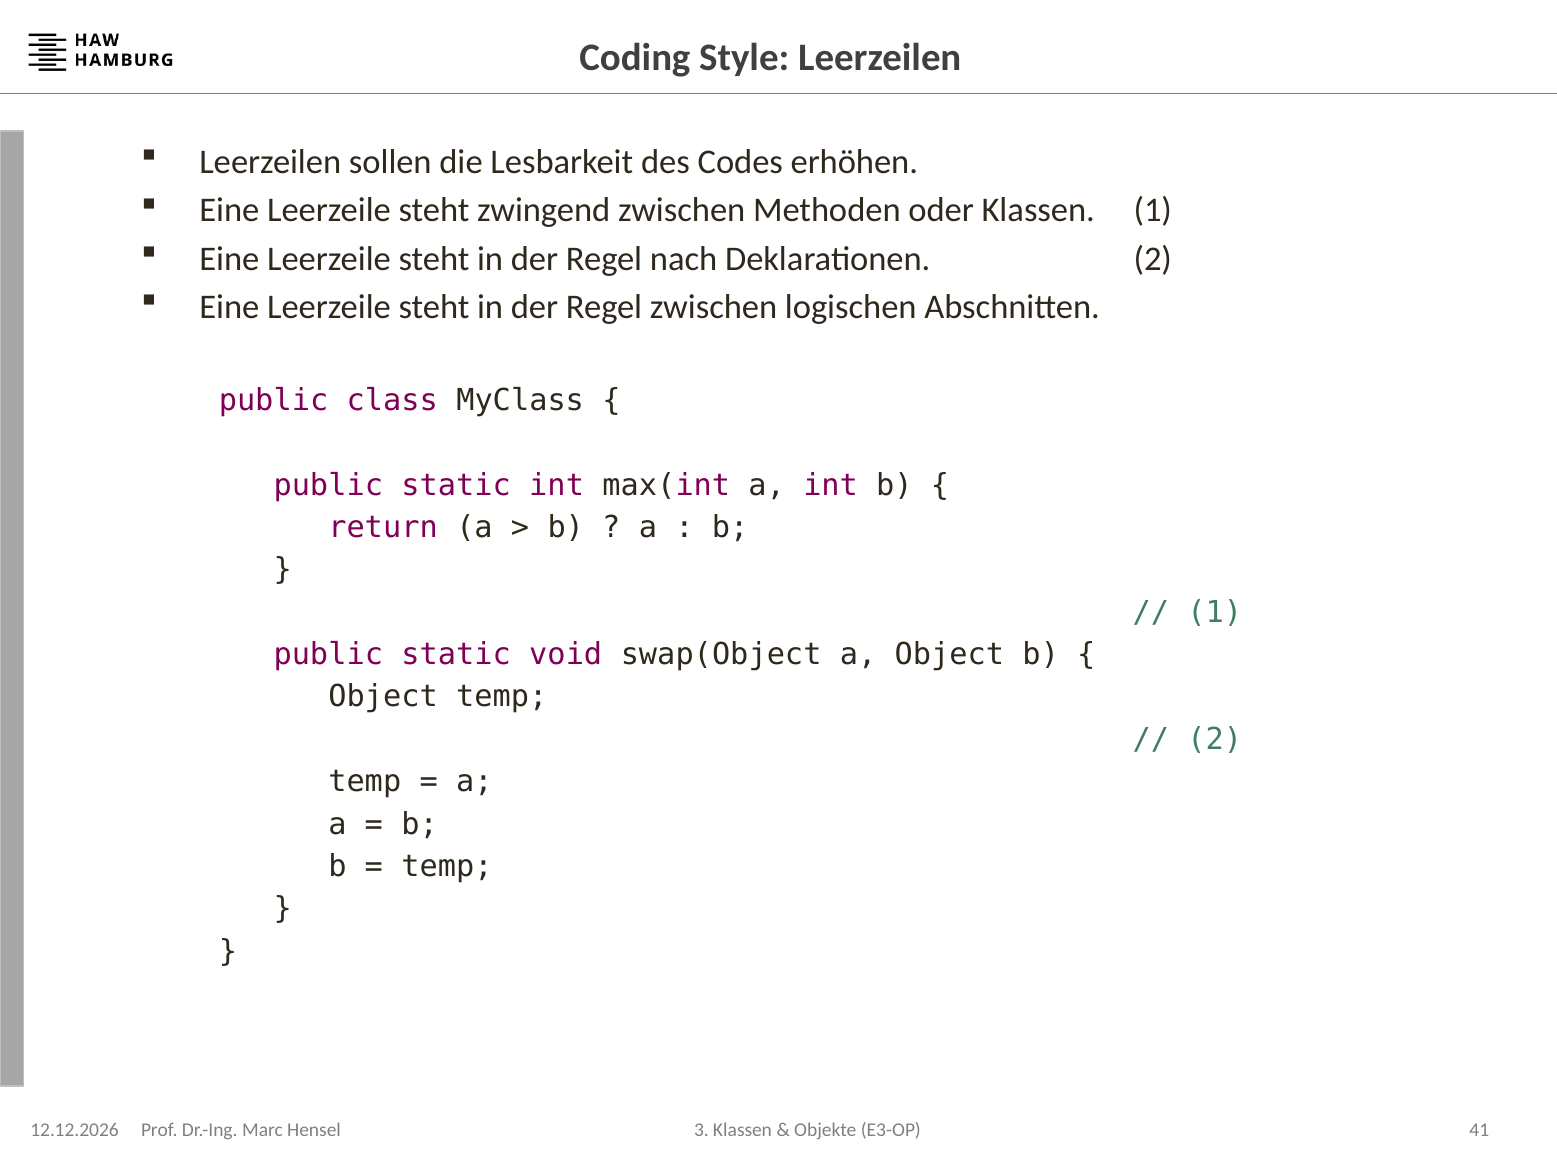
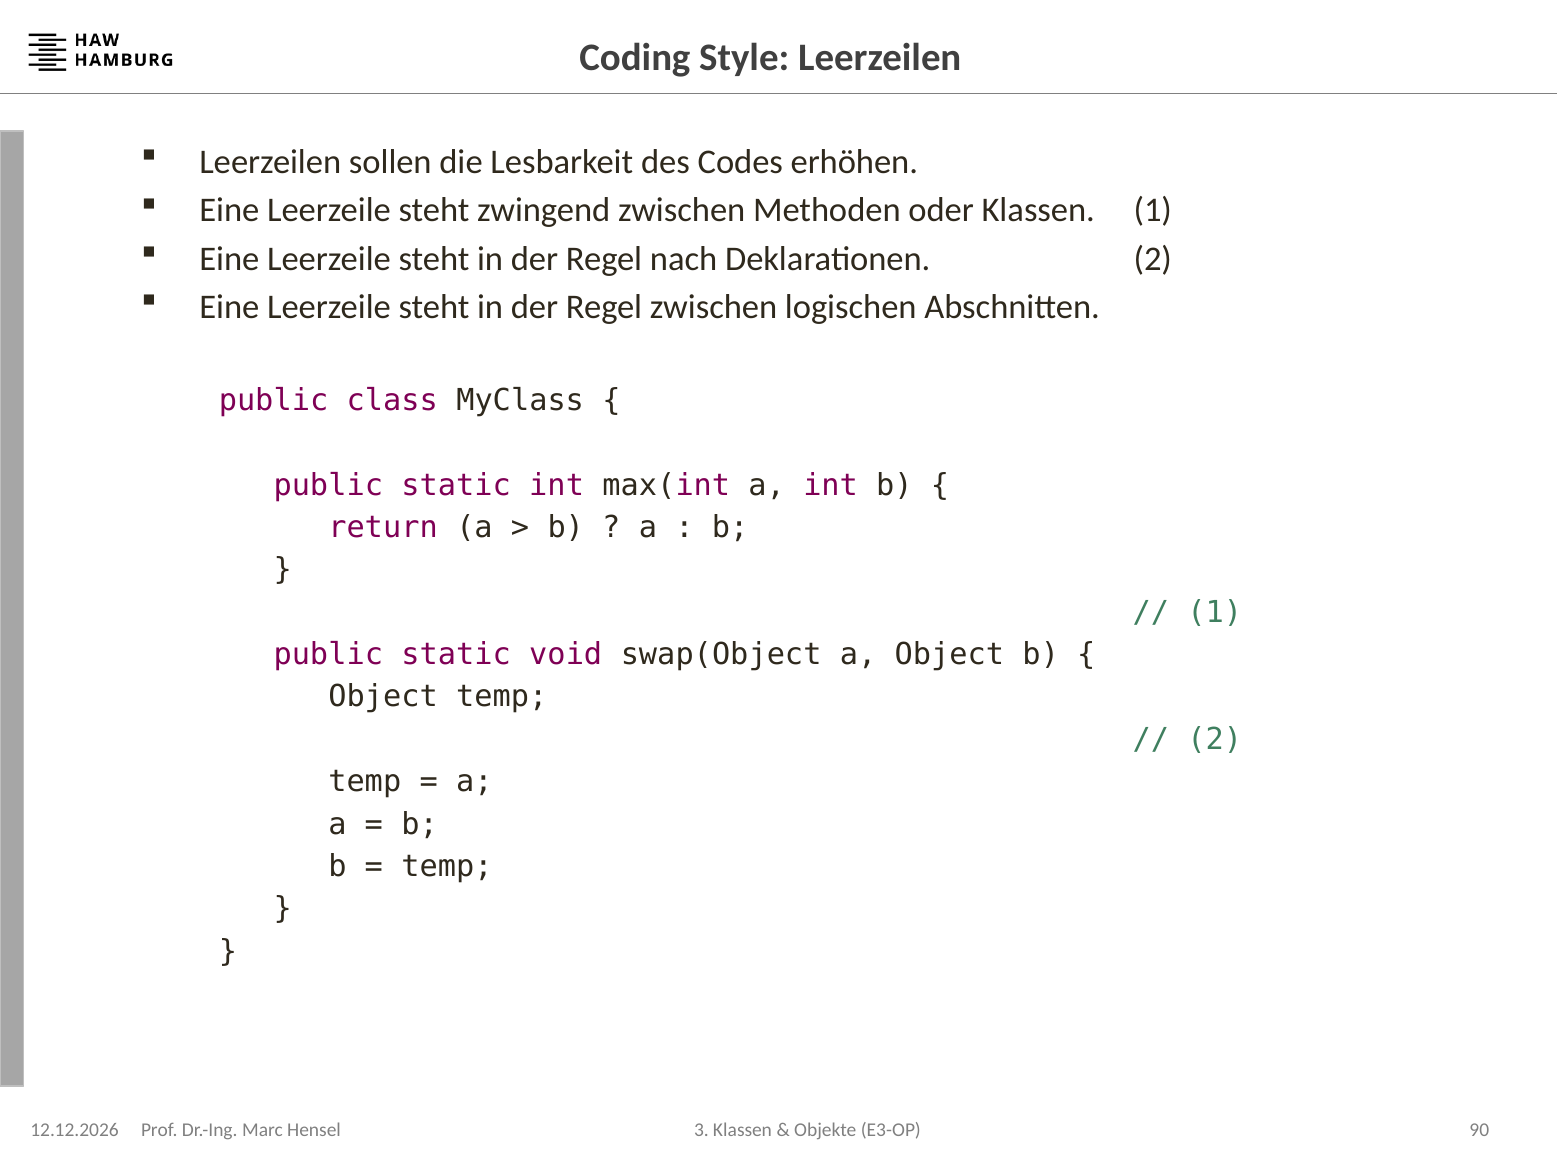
41: 41 -> 90 (1479, 1131)
